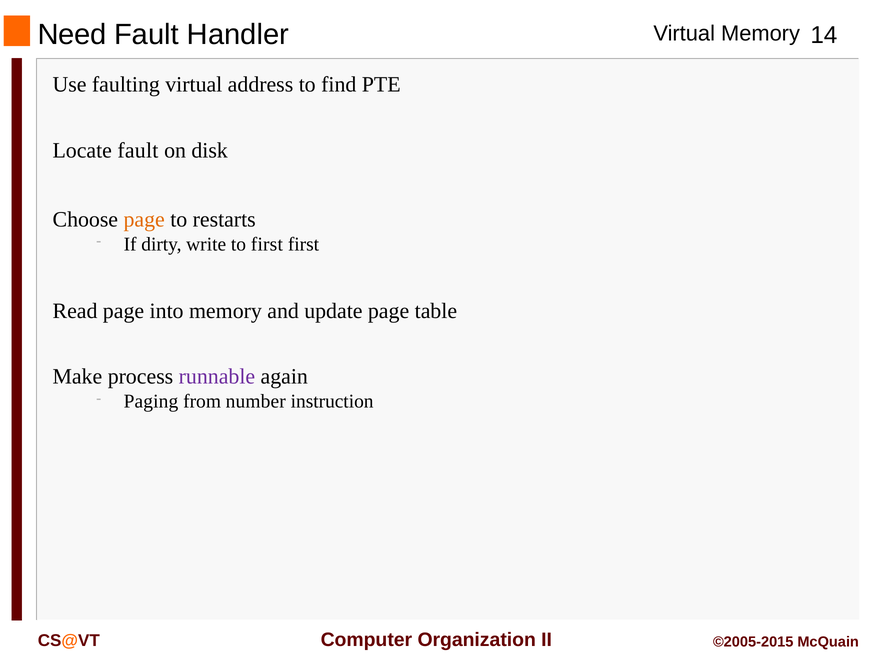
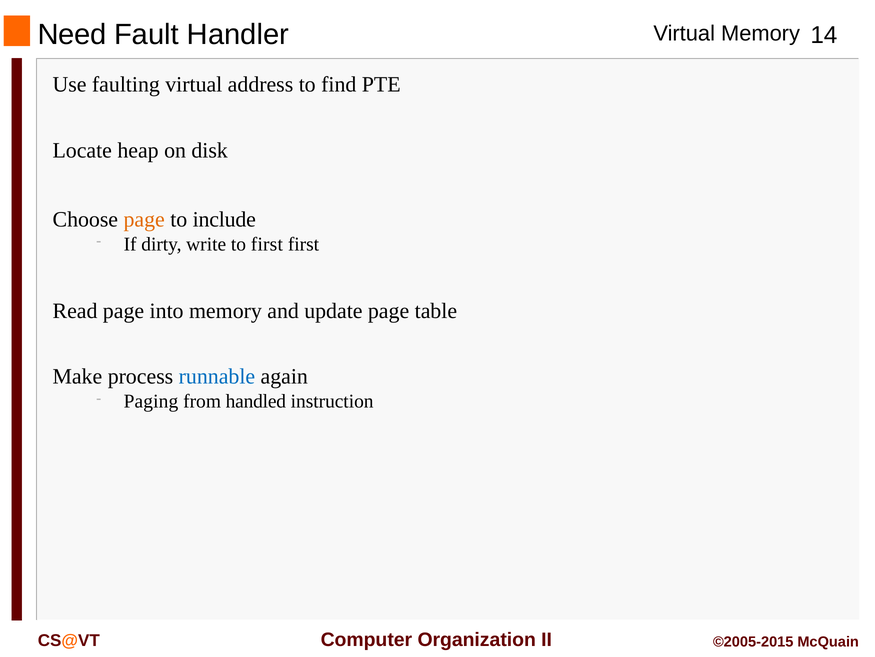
Locate fault: fault -> heap (138, 150)
restarts: restarts -> include (224, 219)
runnable colour: purple -> blue (217, 376)
number: number -> handled (256, 401)
